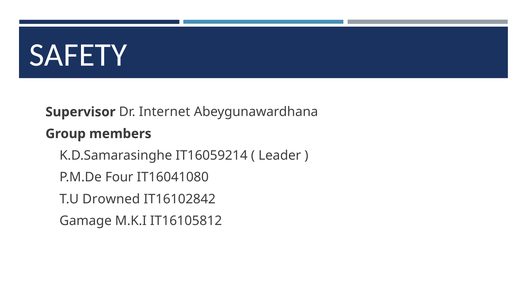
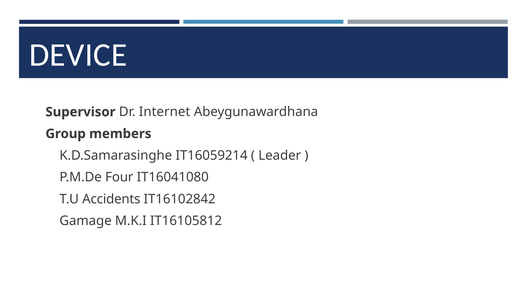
SAFETY: SAFETY -> DEVICE (78, 55)
Drowned: Drowned -> Accidents (111, 199)
